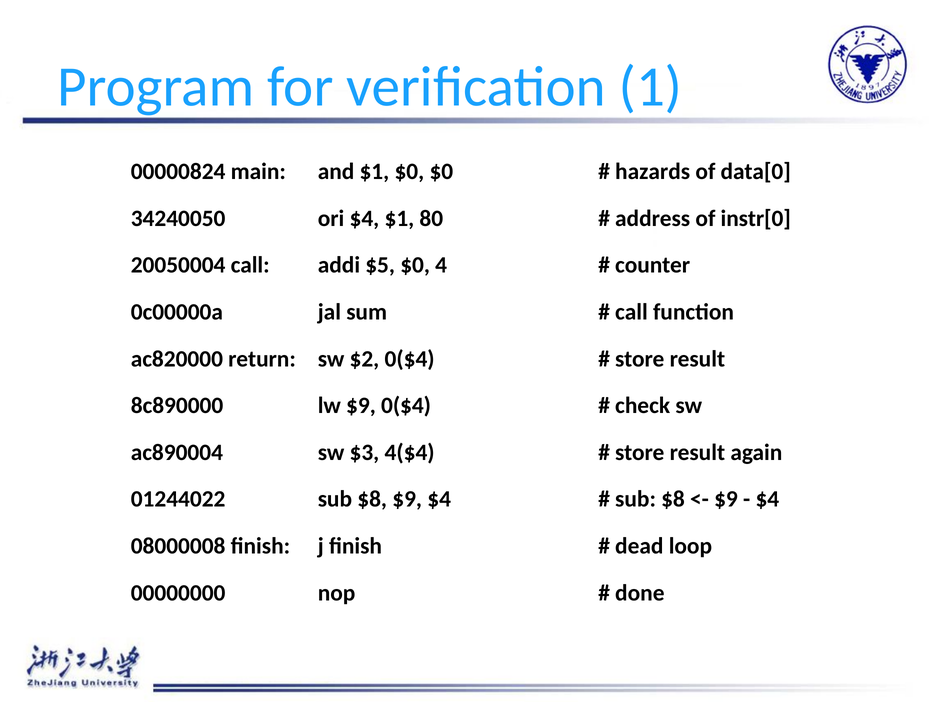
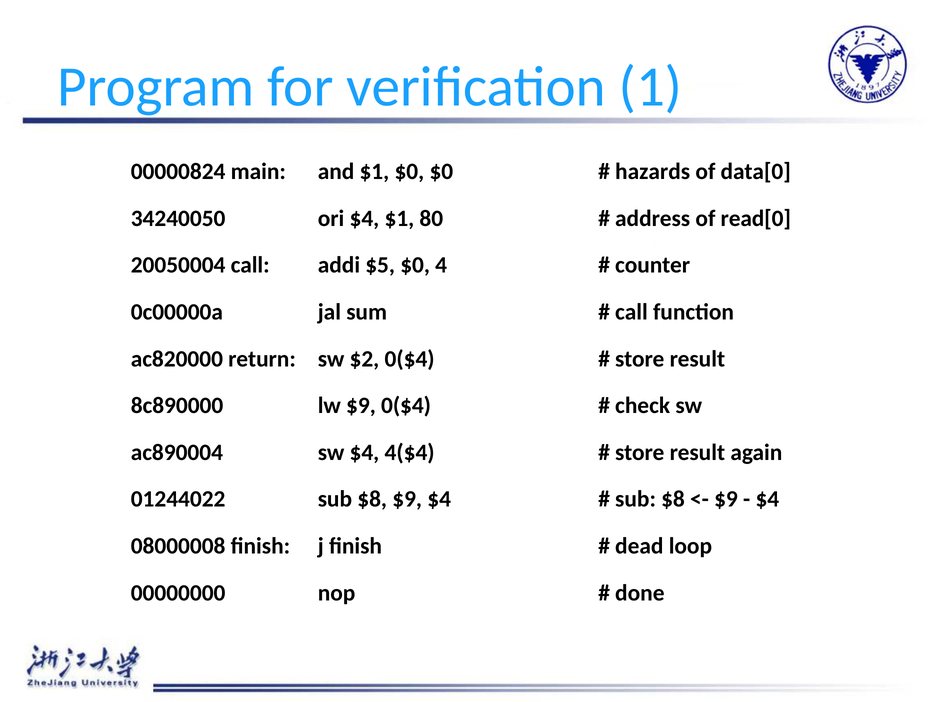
instr[0: instr[0 -> read[0 (756, 218)
sw $3: $3 -> $4 (364, 452)
